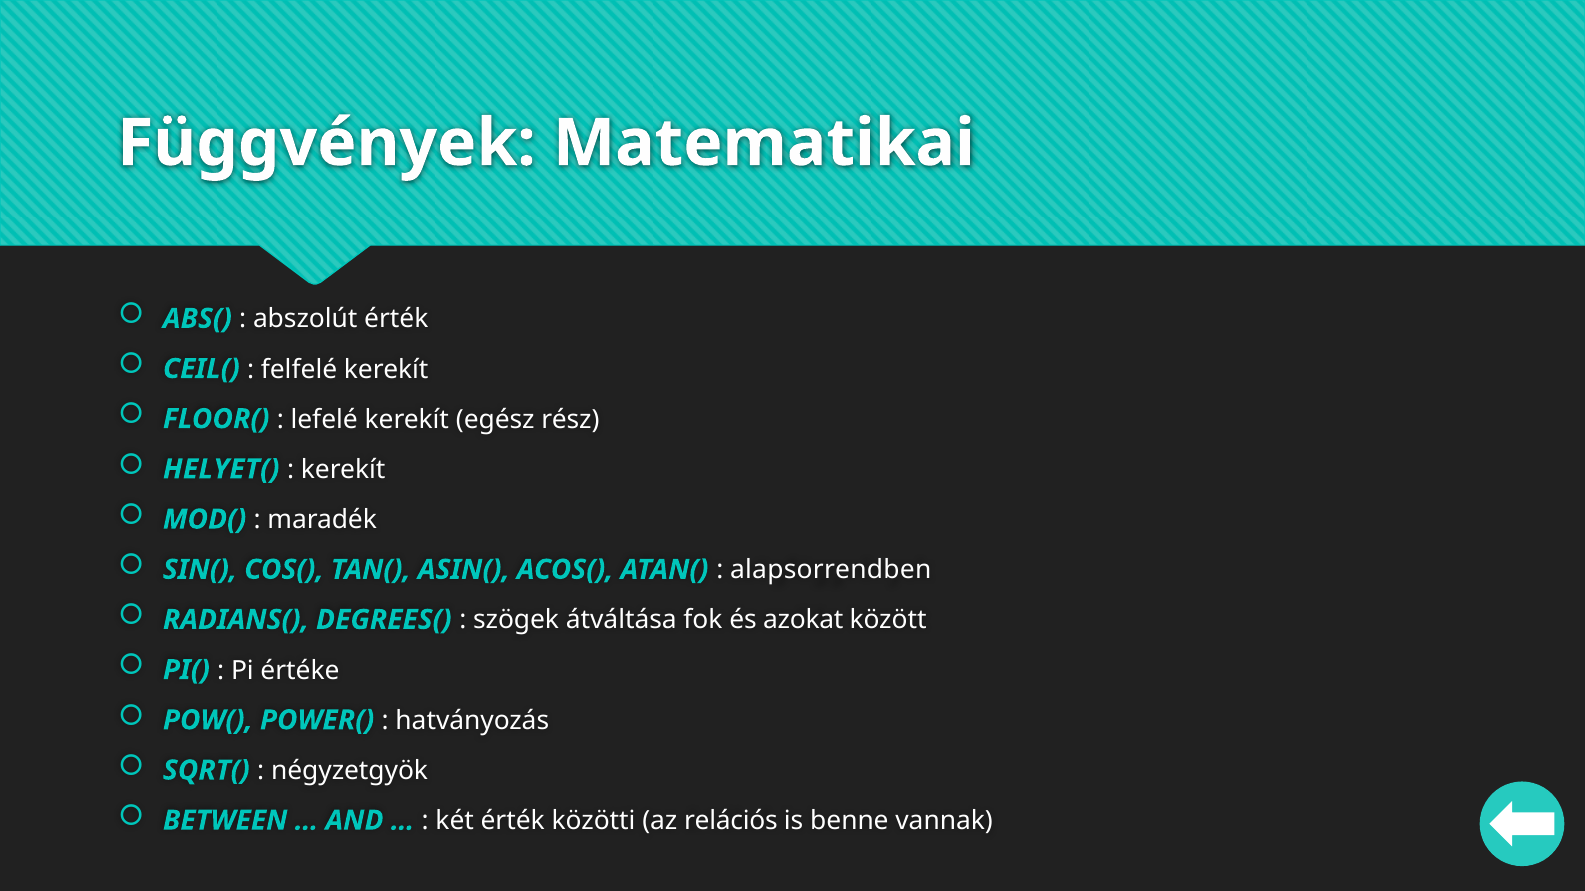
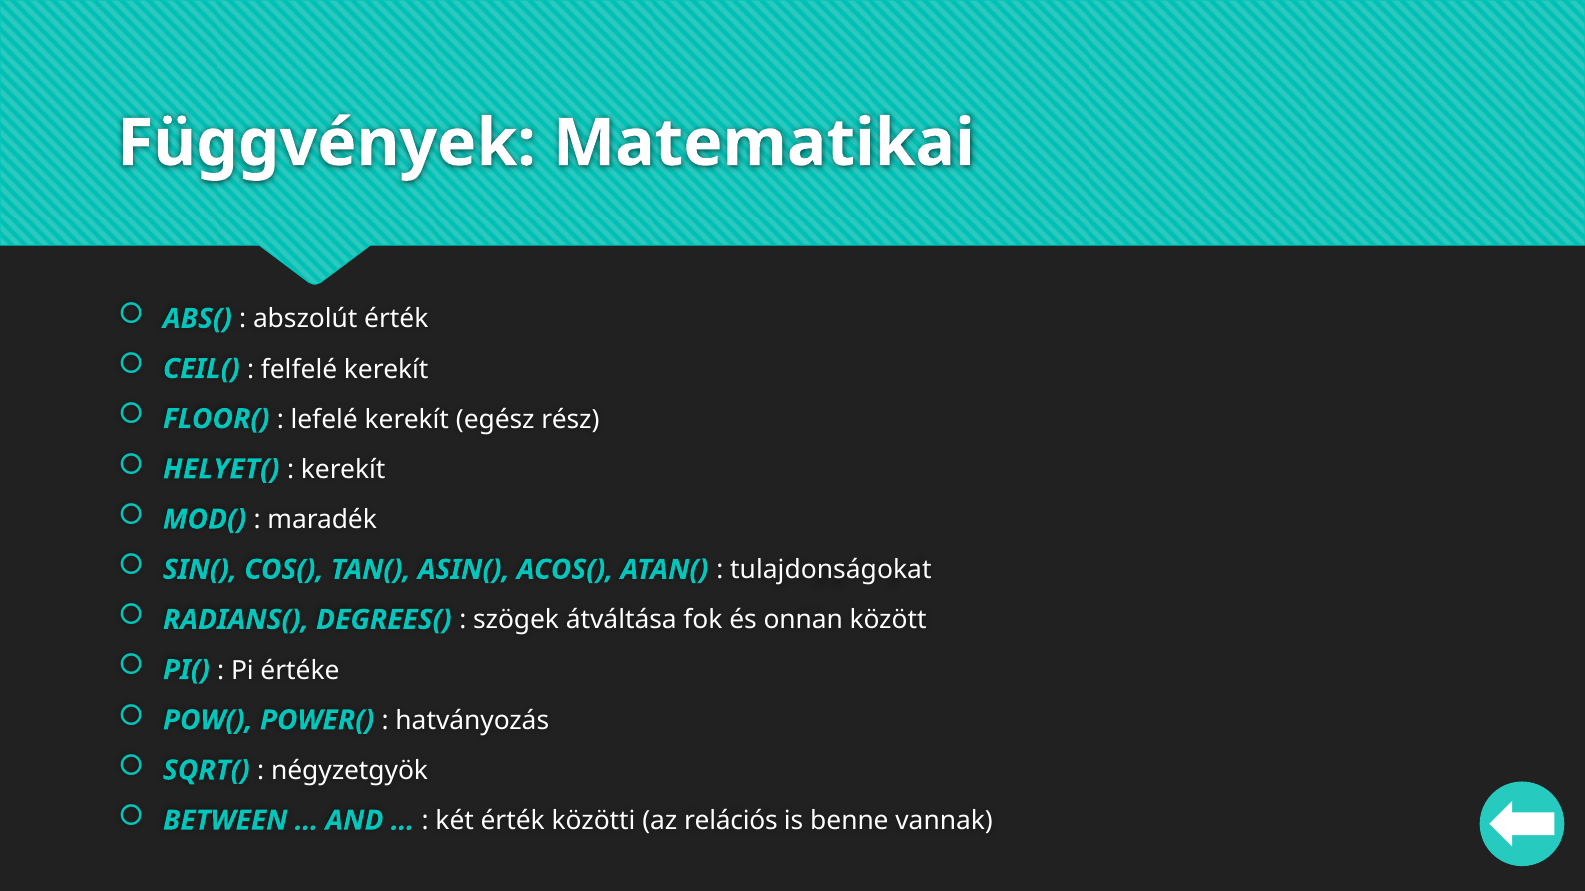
alapsorrendben: alapsorrendben -> tulajdonságokat (831, 570)
azokat: azokat -> onnan (803, 621)
